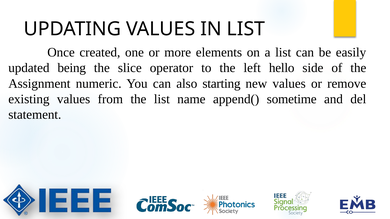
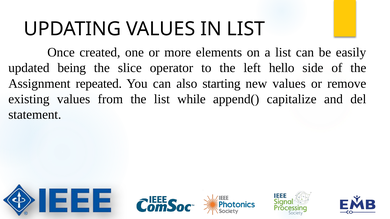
numeric: numeric -> repeated (99, 84)
name: name -> while (191, 99)
sometime: sometime -> capitalize (292, 99)
